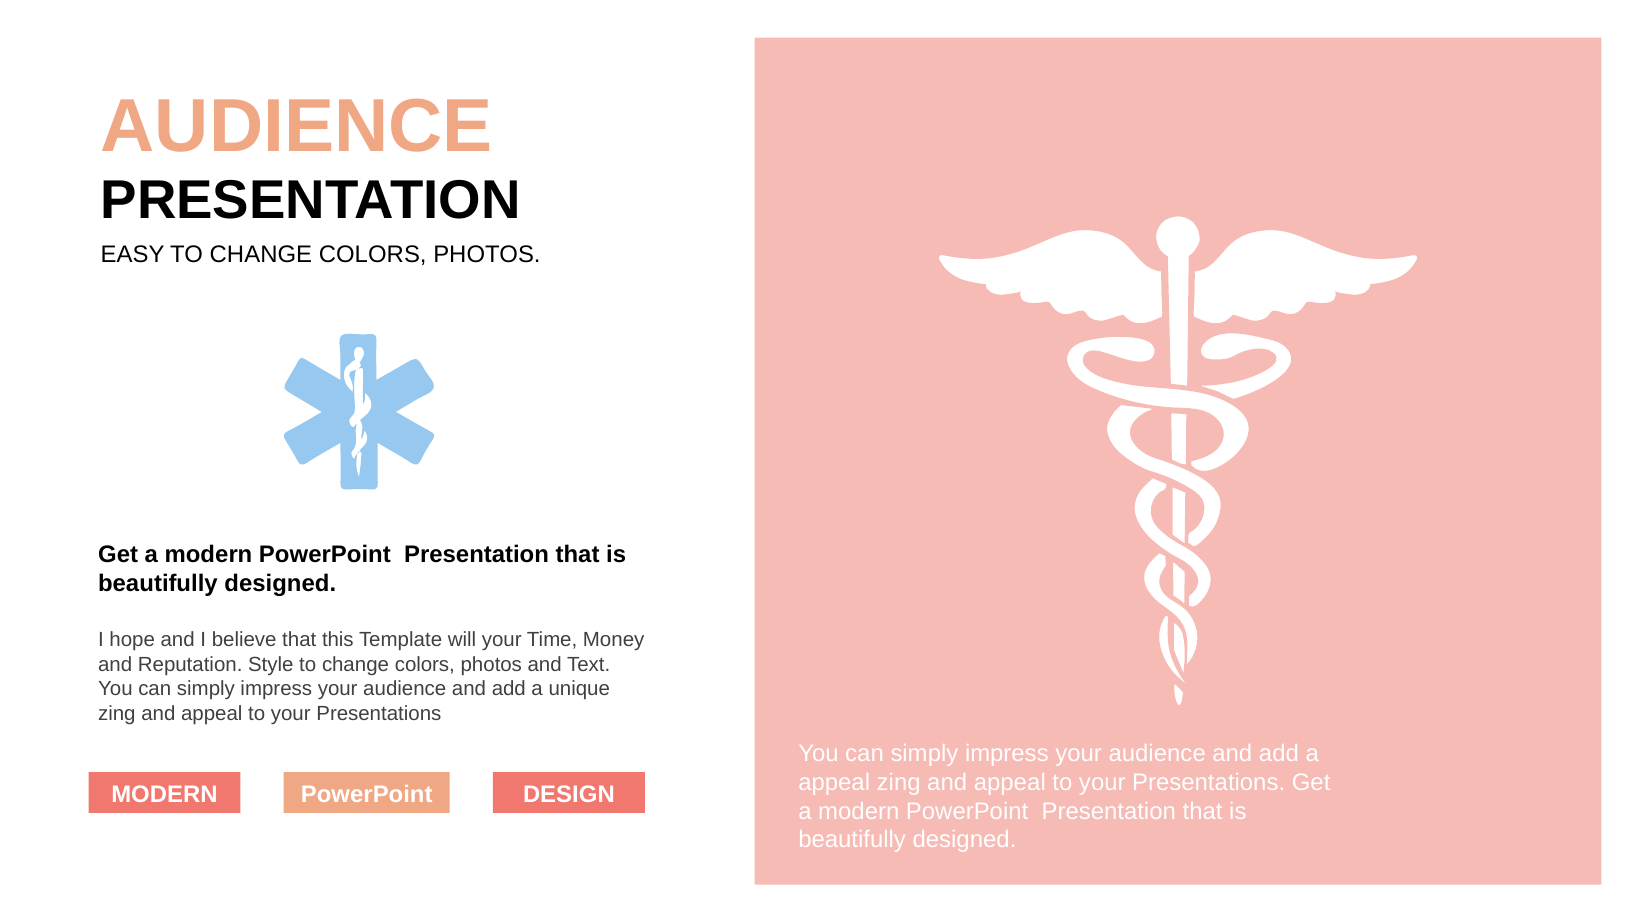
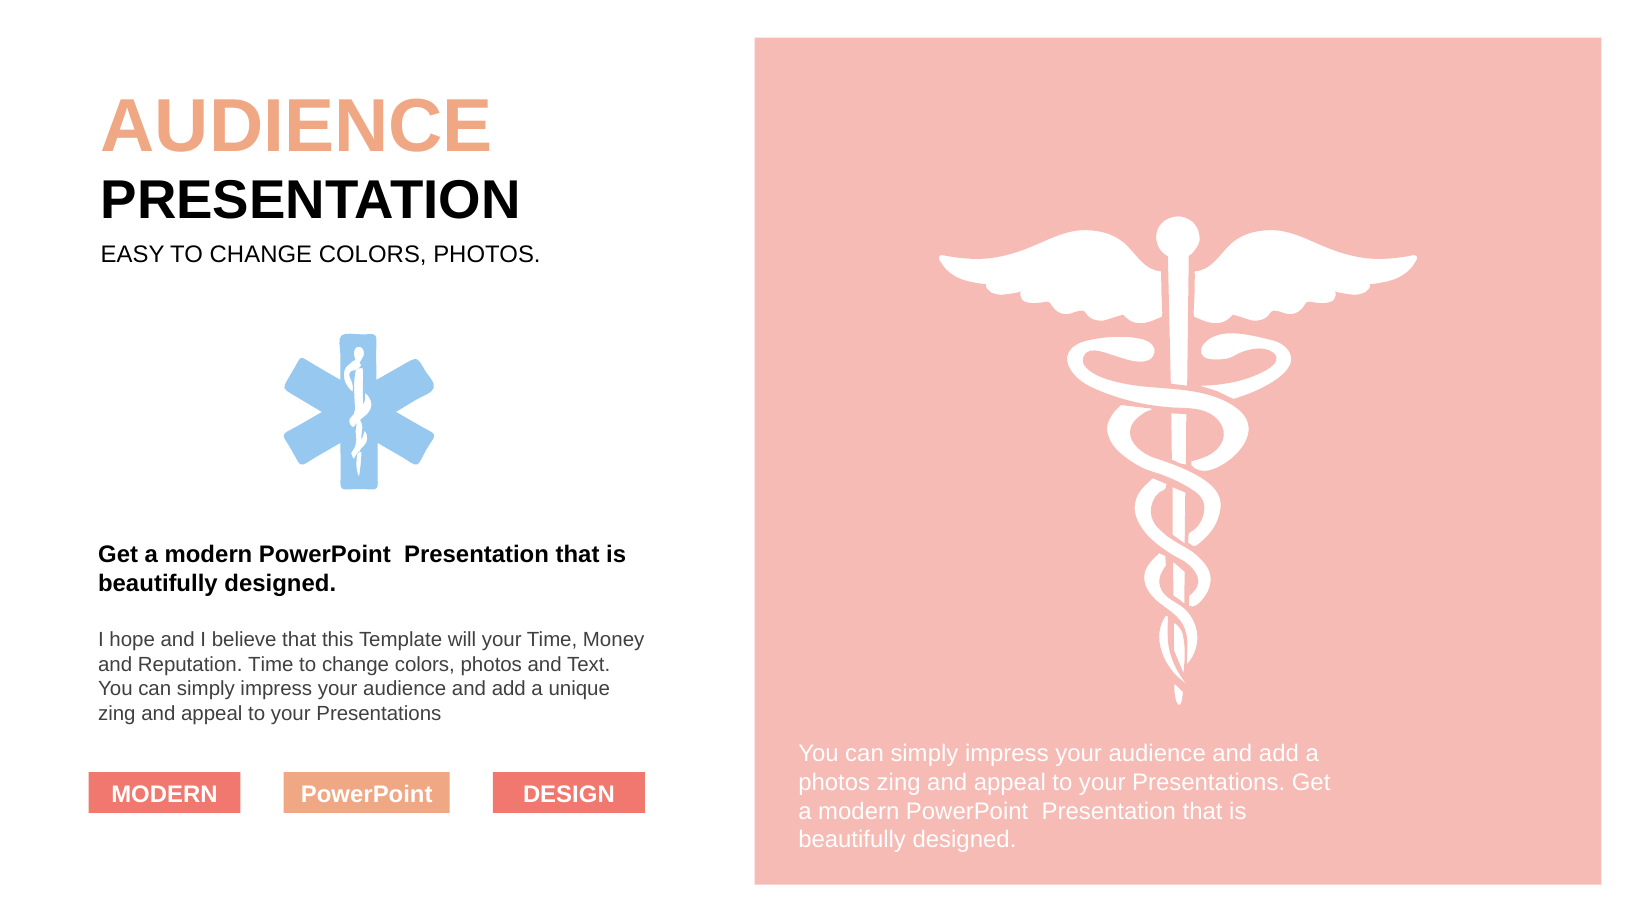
Reputation Style: Style -> Time (271, 664)
appeal: appeal -> photos (834, 782)
